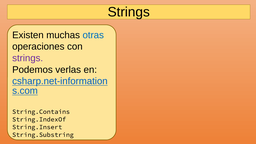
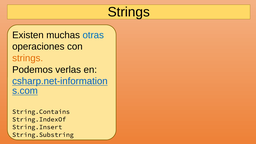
strings colour: purple -> orange (28, 58)
